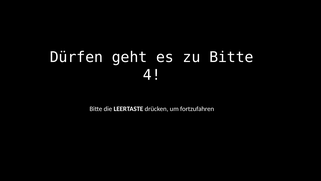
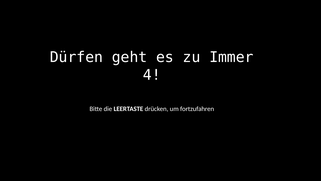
zu Bitte: Bitte -> Immer (231, 57)
